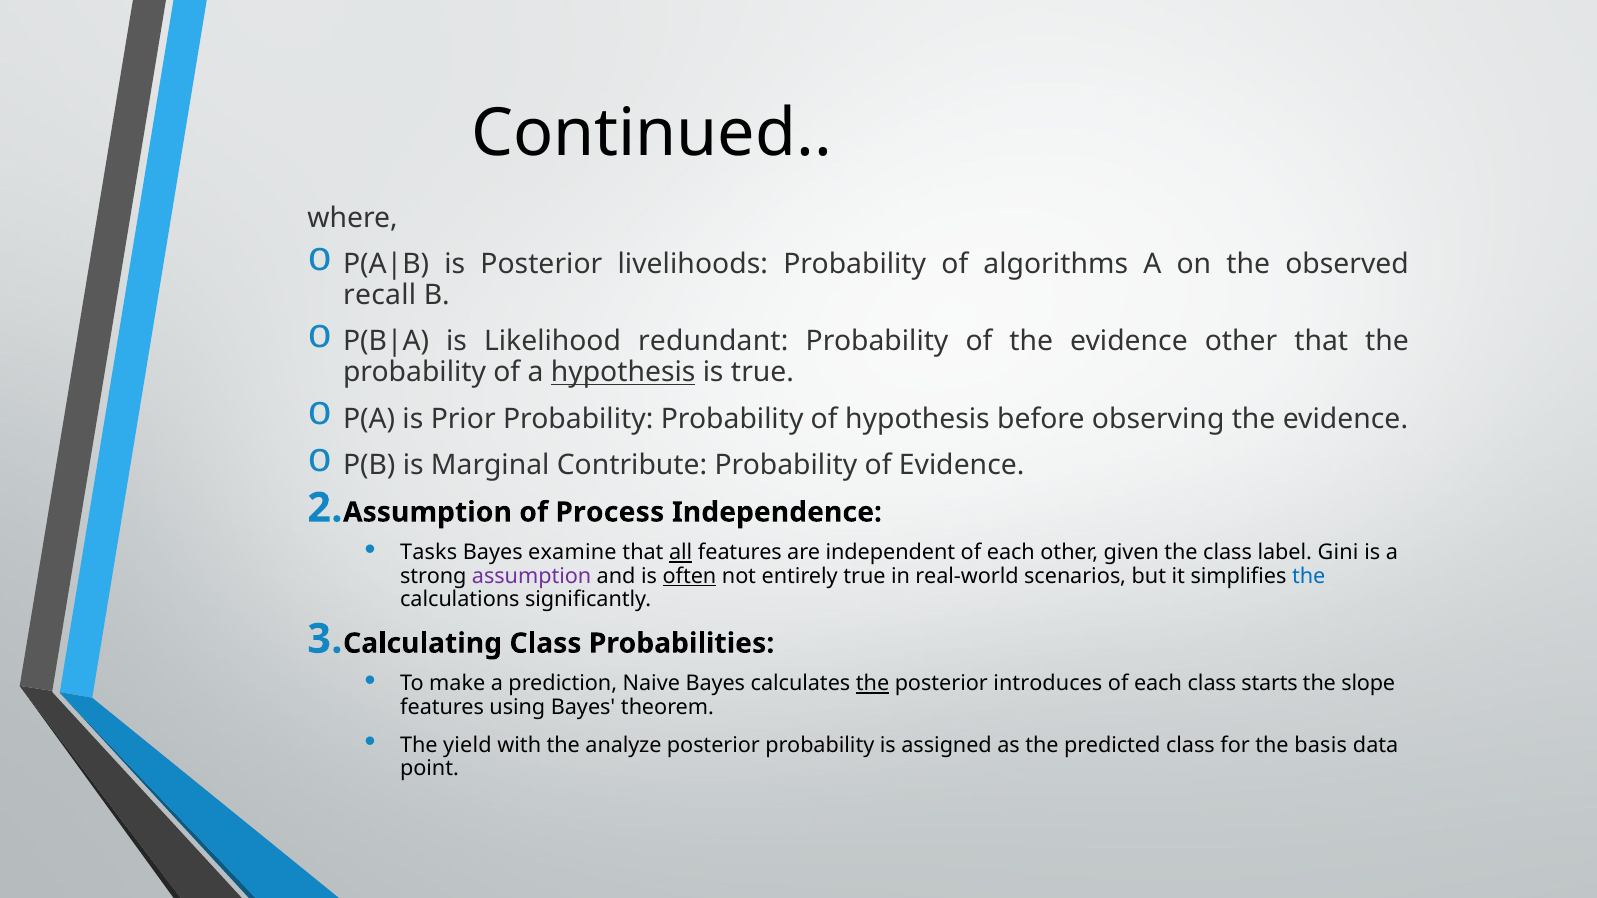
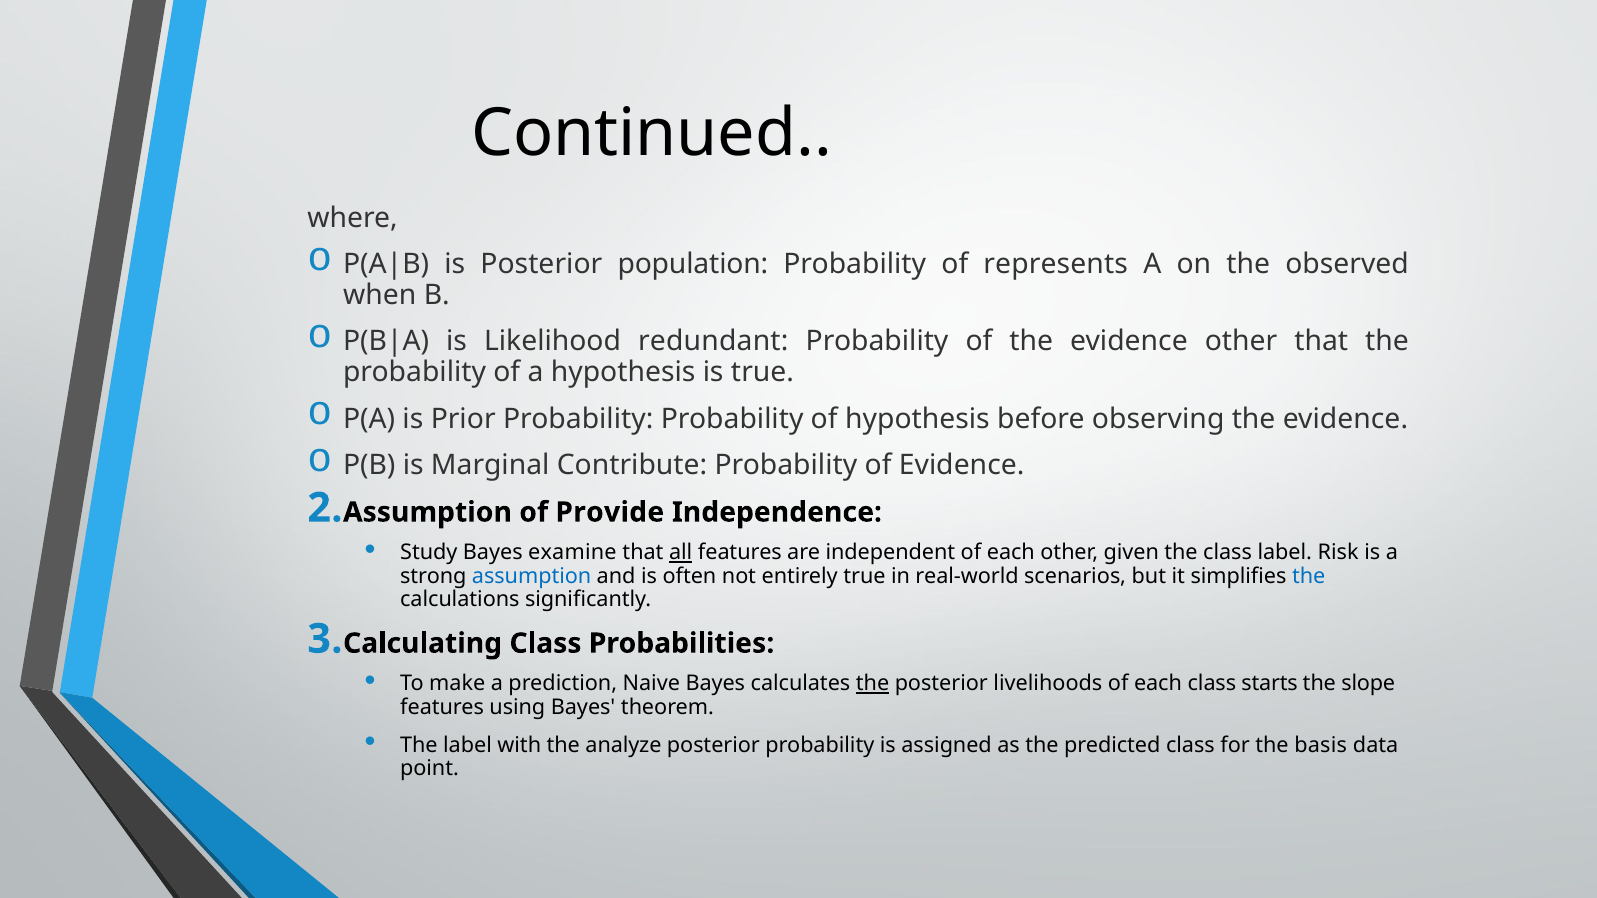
livelihoods: livelihoods -> population (693, 265)
algorithms: algorithms -> represents (1056, 265)
recall: recall -> when (380, 295)
hypothesis underline: present -> none (623, 372)
Process: Process -> Provide (610, 512)
Tasks: Tasks -> Study (429, 553)
Gini: Gini -> Risk (1338, 553)
assumption colour: purple -> blue (532, 576)
often underline: present -> none (689, 576)
introduces: introduces -> livelihoods (1048, 684)
The yield: yield -> label (467, 745)
